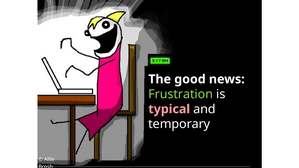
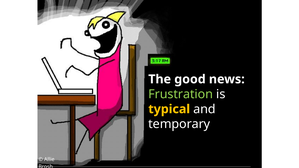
typical colour: pink -> yellow (169, 109)
